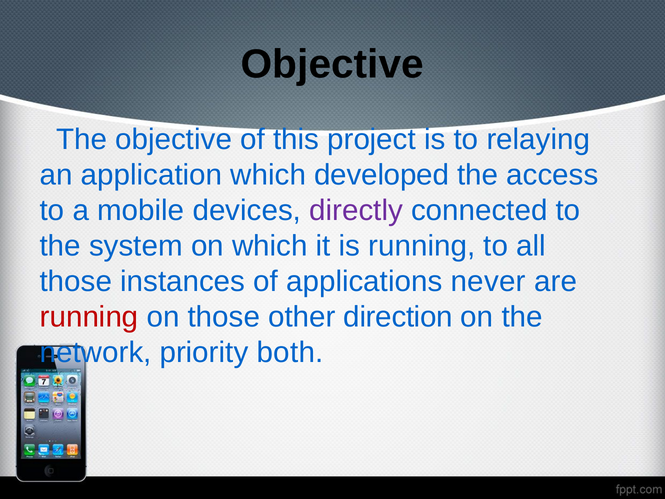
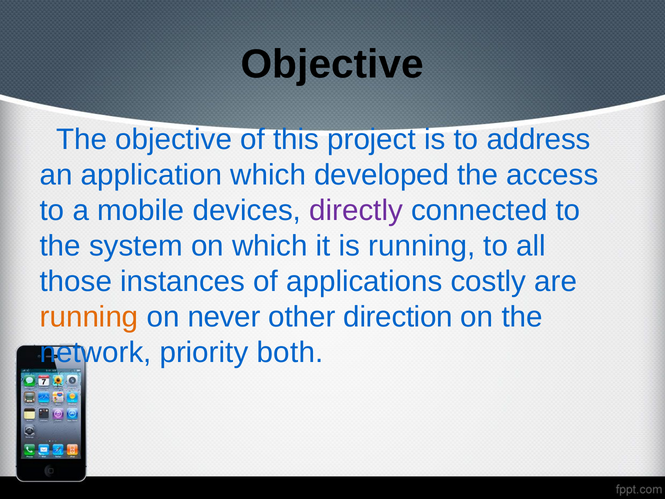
relaying: relaying -> address (538, 140)
never: never -> costly (488, 281)
running colour: red -> orange (89, 317)
on those: those -> never (224, 317)
